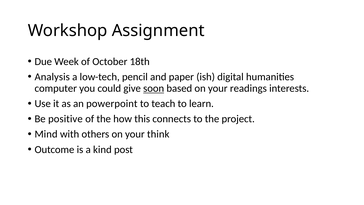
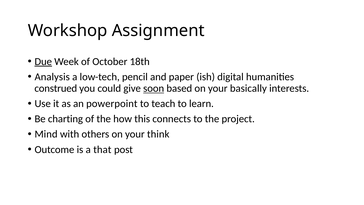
Due underline: none -> present (43, 62)
computer: computer -> construed (56, 88)
readings: readings -> basically (248, 88)
positive: positive -> charting (65, 119)
kind: kind -> that (102, 149)
